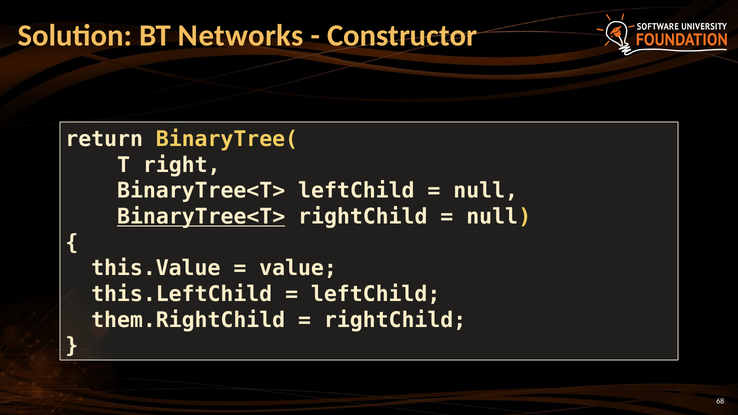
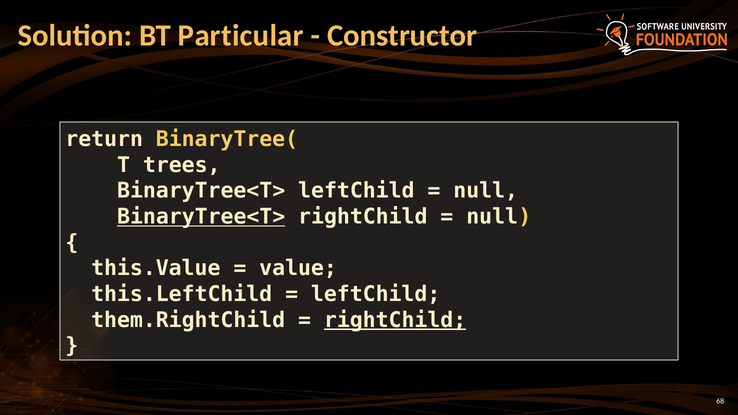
Networks: Networks -> Particular (241, 36)
right: right -> trees (182, 165)
rightChild underline: none -> present (395, 320)
